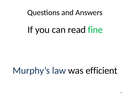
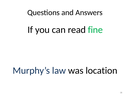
efficient: efficient -> location (102, 71)
